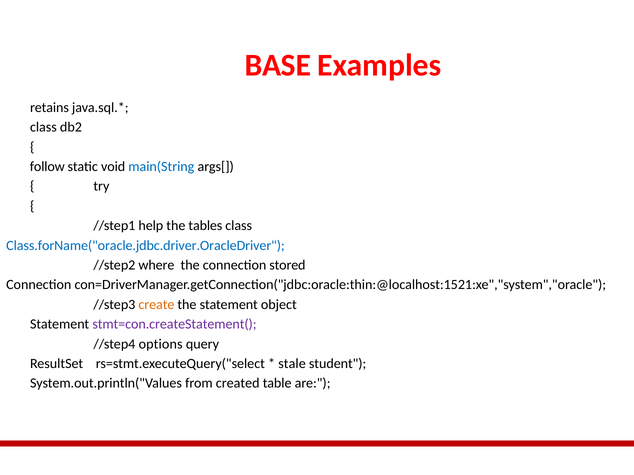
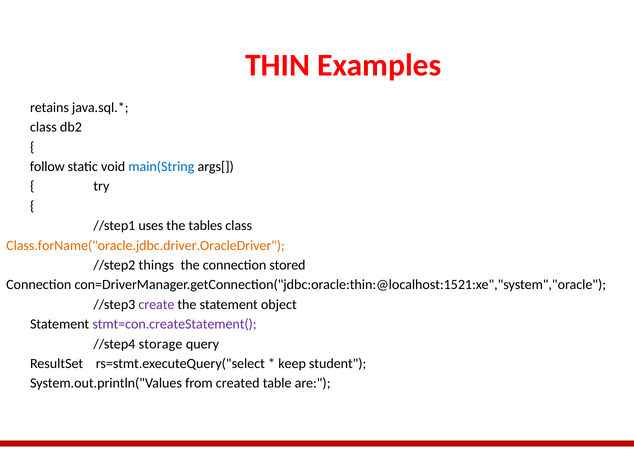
BASE: BASE -> THIN (278, 66)
help: help -> uses (151, 226)
Class.forName("oracle.jdbc.driver.OracleDriver colour: blue -> orange (145, 246)
where: where -> things (156, 265)
create colour: orange -> purple (156, 305)
options: options -> storage (161, 344)
stale: stale -> keep (292, 364)
